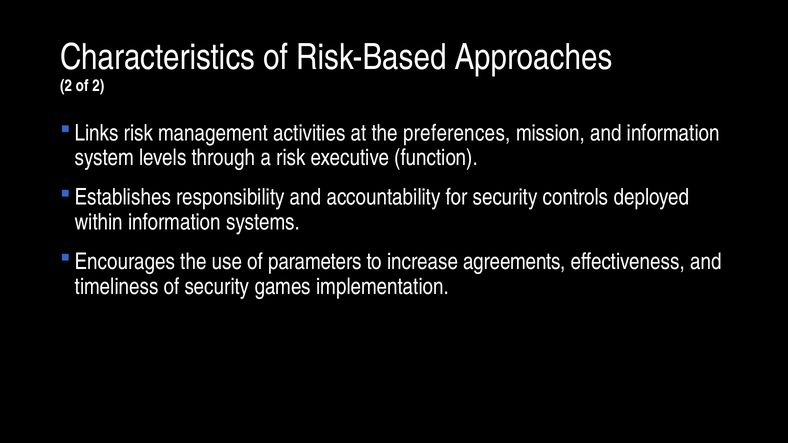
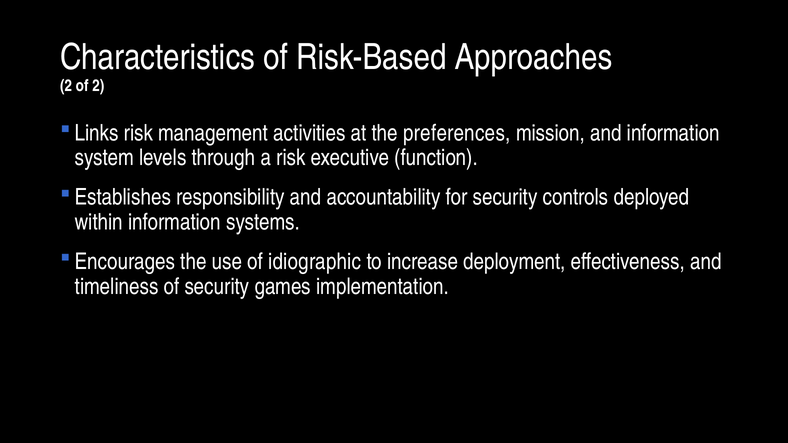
parameters: parameters -> idiographic (315, 262)
agreements: agreements -> deployment (514, 262)
